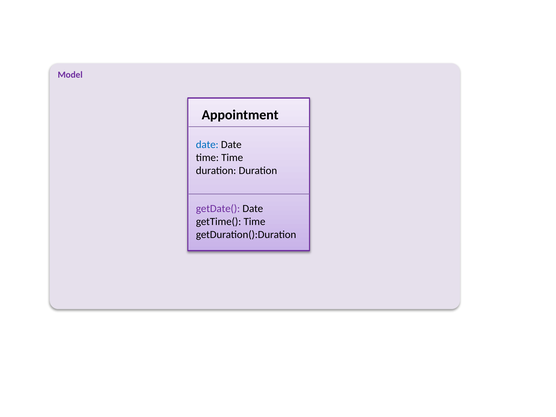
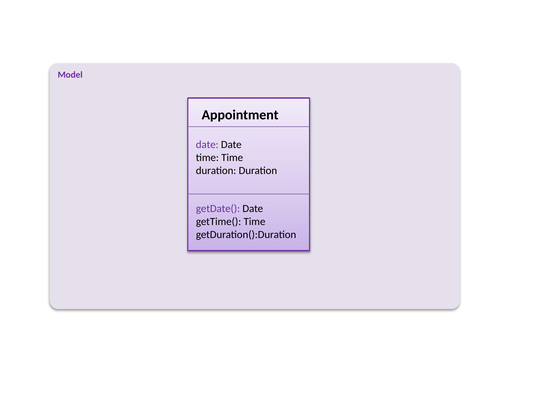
date colour: blue -> purple (207, 144)
